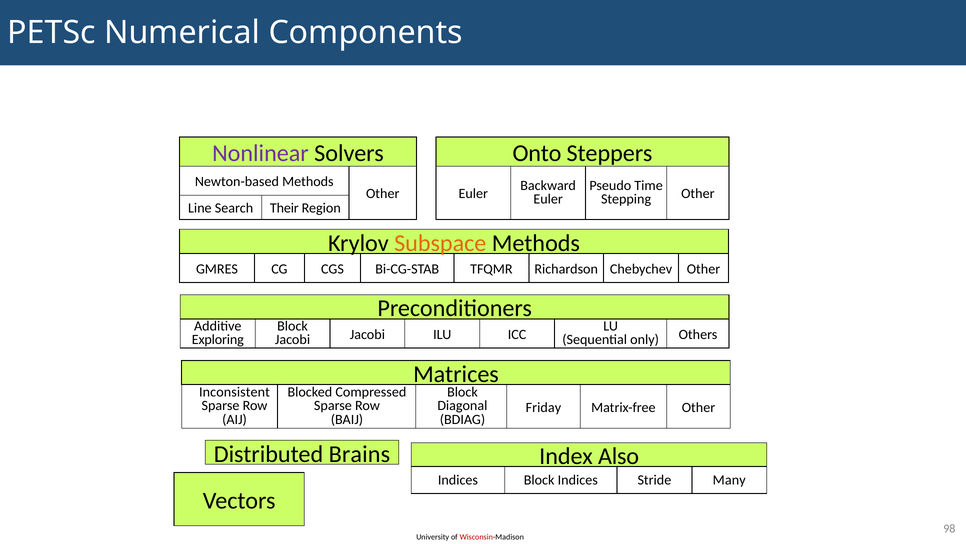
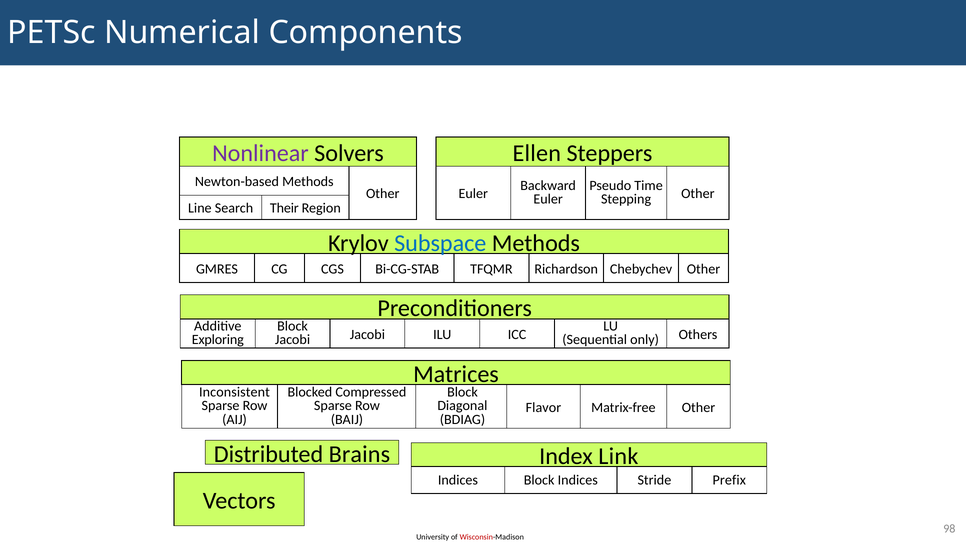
Onto: Onto -> Ellen (537, 153)
Subspace colour: orange -> blue (440, 243)
Friday: Friday -> Flavor (543, 407)
Also: Also -> Link (618, 456)
Many: Many -> Prefix (729, 479)
